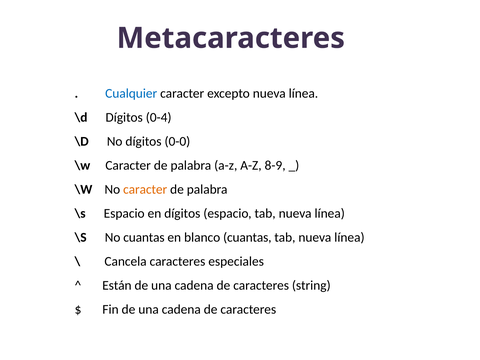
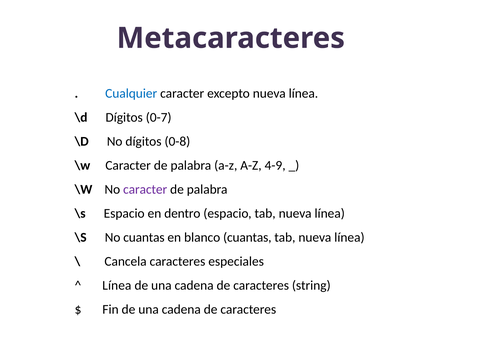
0-4: 0-4 -> 0-7 (159, 117)
0-0: 0-0 -> 0-8 (177, 141)
8-9: 8-9 -> 4-9 (275, 165)
caracter colour: orange -> purple (145, 189)
en dígitos: dígitos -> dentro (182, 213)
Están: Están -> Línea (117, 285)
